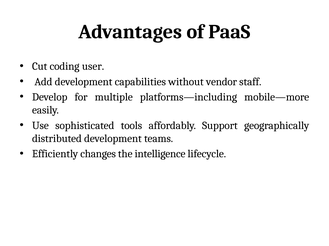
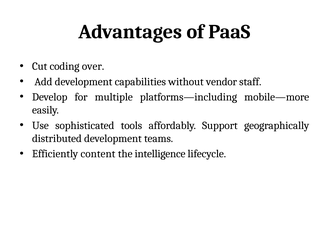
user: user -> over (93, 67)
changes: changes -> content (98, 154)
